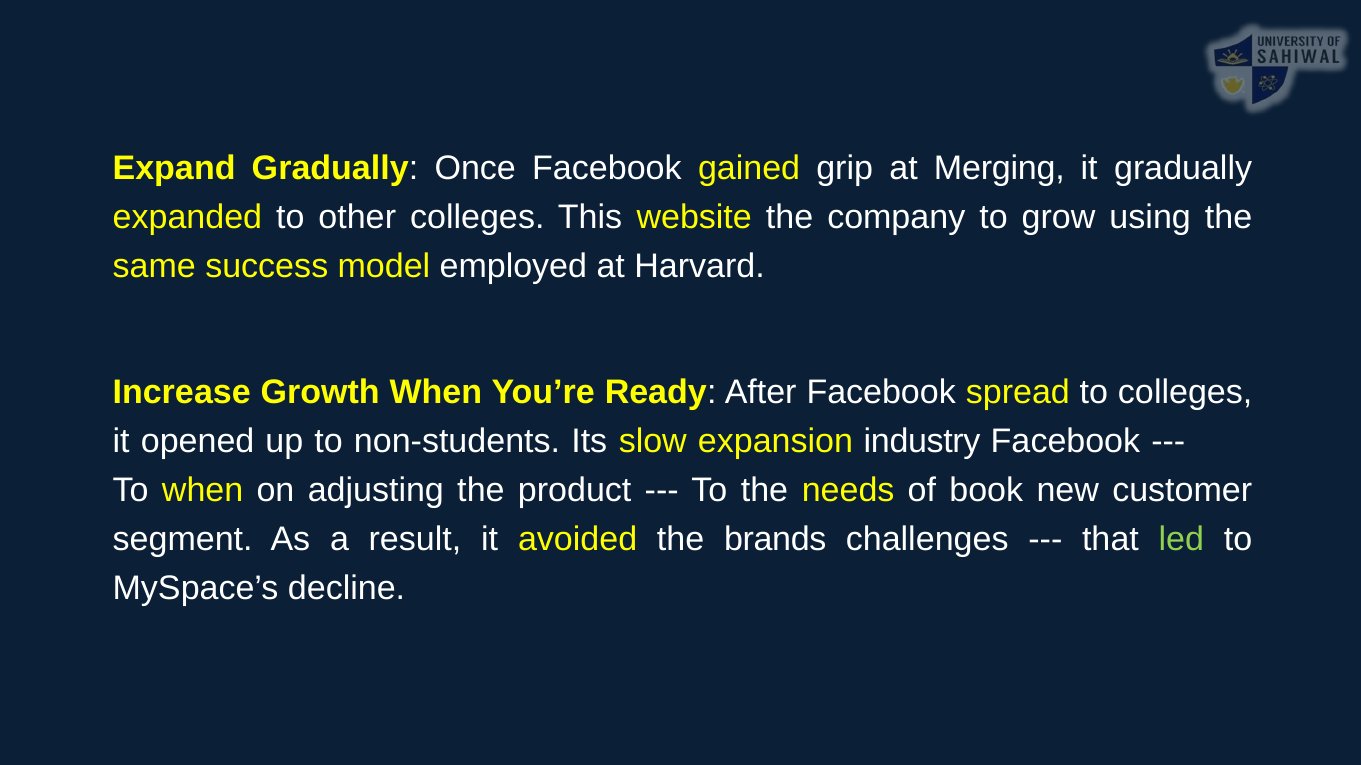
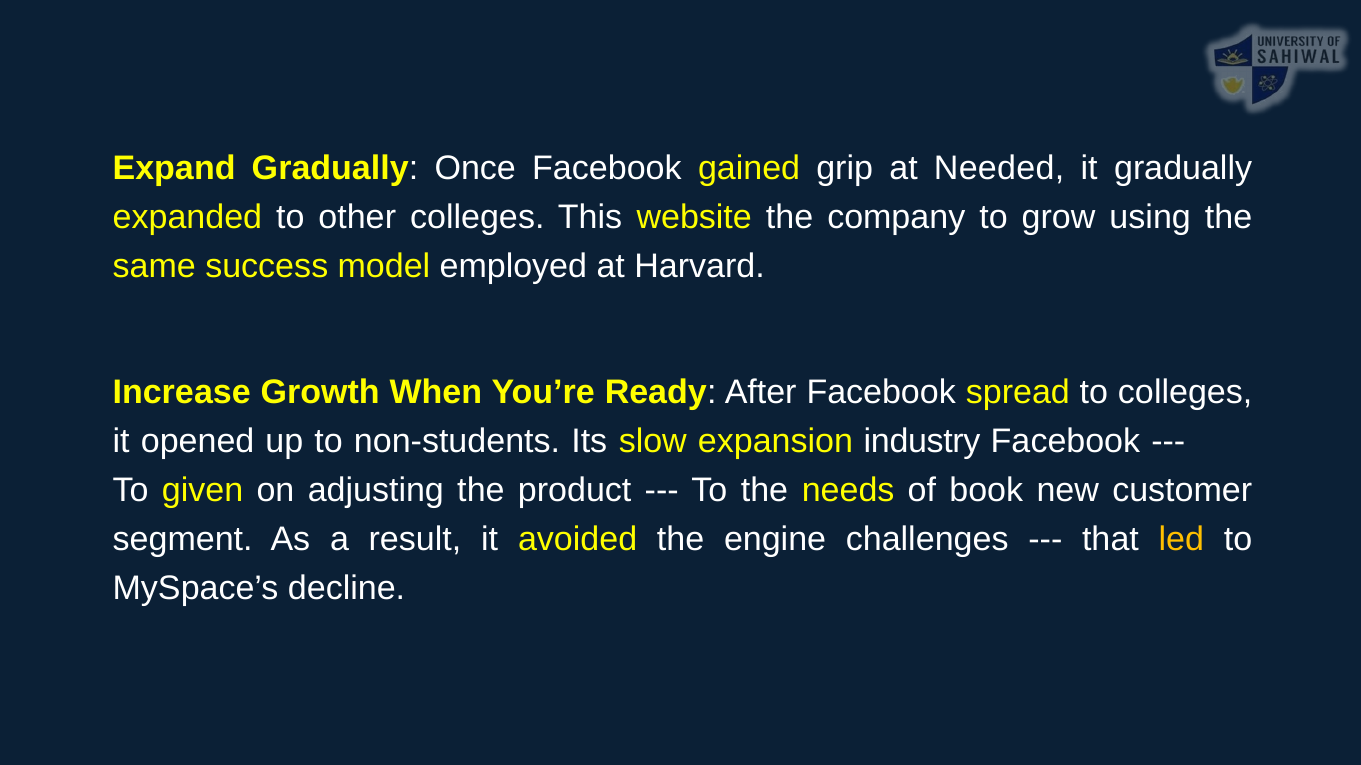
Merging: Merging -> Needed (999, 168)
To when: when -> given (203, 490)
brands: brands -> engine (775, 539)
led colour: light green -> yellow (1181, 539)
